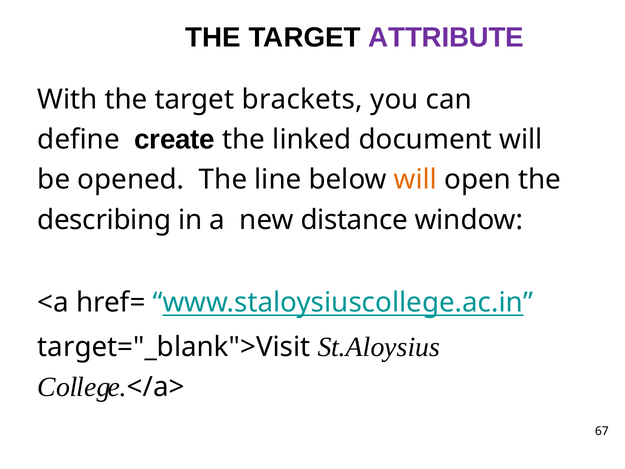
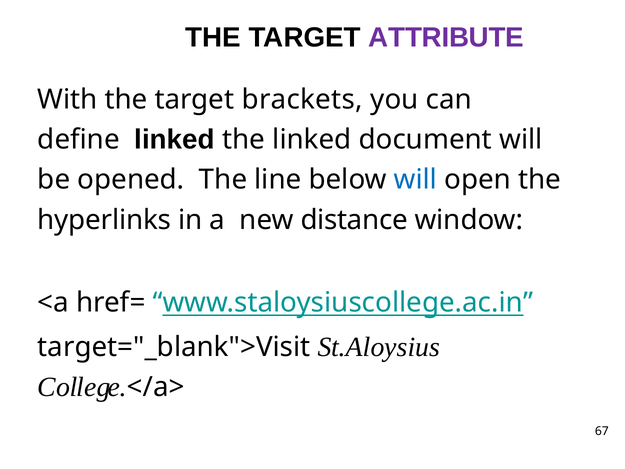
define create: create -> linked (174, 140)
will colour: orange -> blue (416, 180)
describing: describing -> hyperlinks (104, 220)
